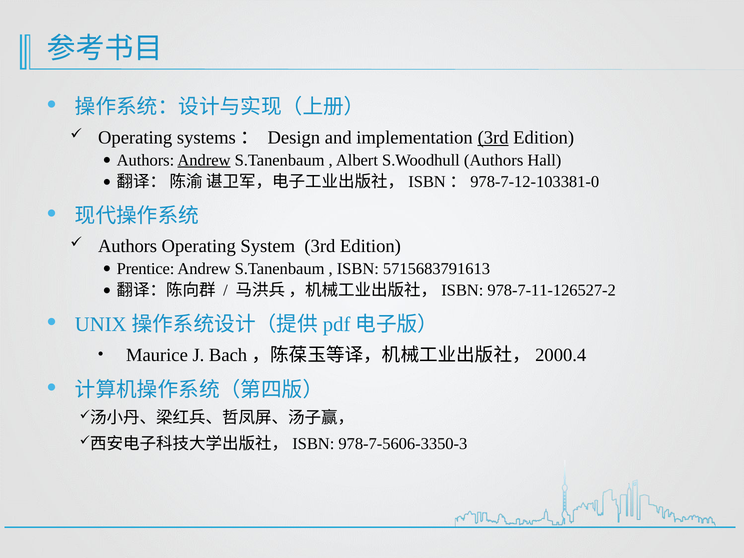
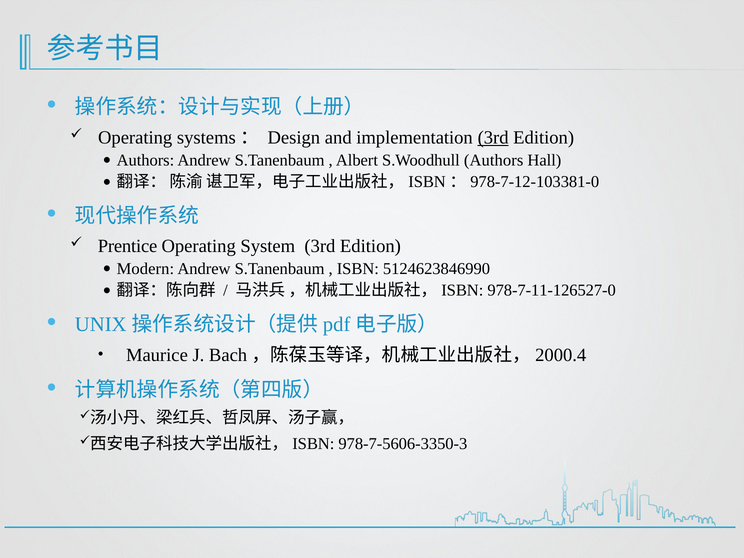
Andrew underline: present -> none (204, 160)
Authors: Authors -> Prentice (128, 246)
Prentice: Prentice -> Modern (145, 269)
5715683791613: 5715683791613 -> 5124623846990 (437, 269)
978-7-11-126527-2: 978-7-11-126527-2 -> 978-7-11-126527-0 (552, 290)
